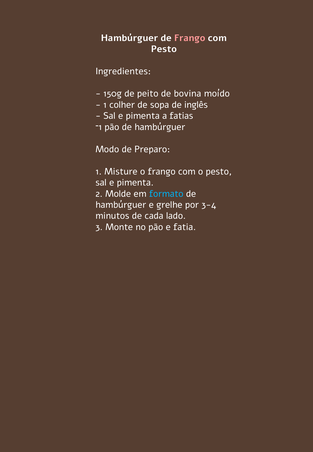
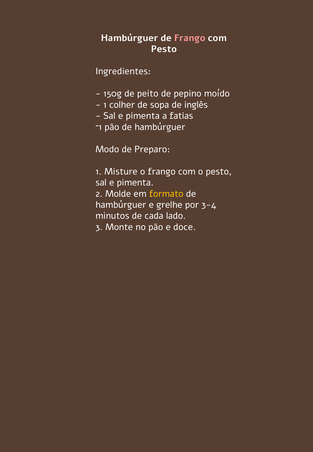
bovina: bovina -> pepino (188, 94)
formato colour: light blue -> yellow (166, 194)
fatia: fatia -> doce (185, 227)
